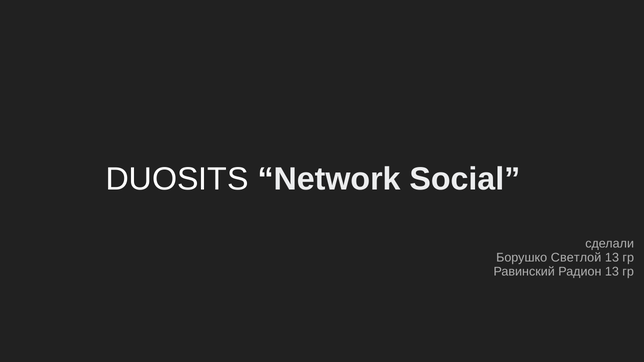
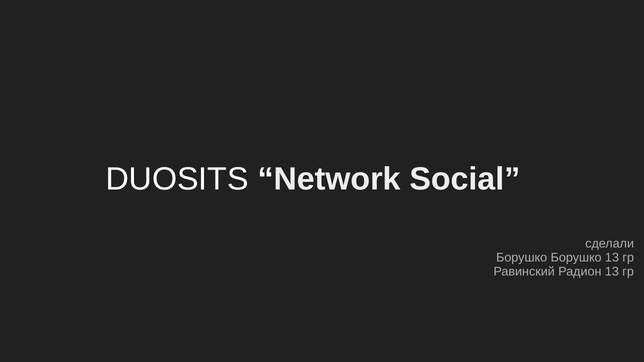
Борушко Светлой: Светлой -> Борушко (576, 258)
